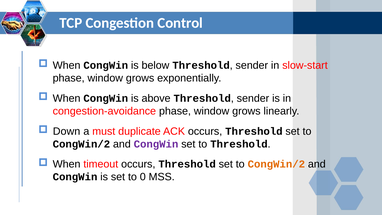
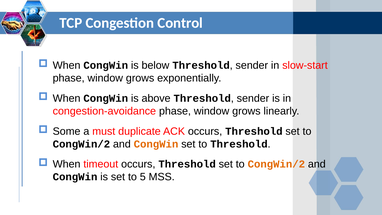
Down: Down -> Some (67, 131)
CongWin colour: purple -> orange (156, 144)
0: 0 -> 5 (143, 177)
